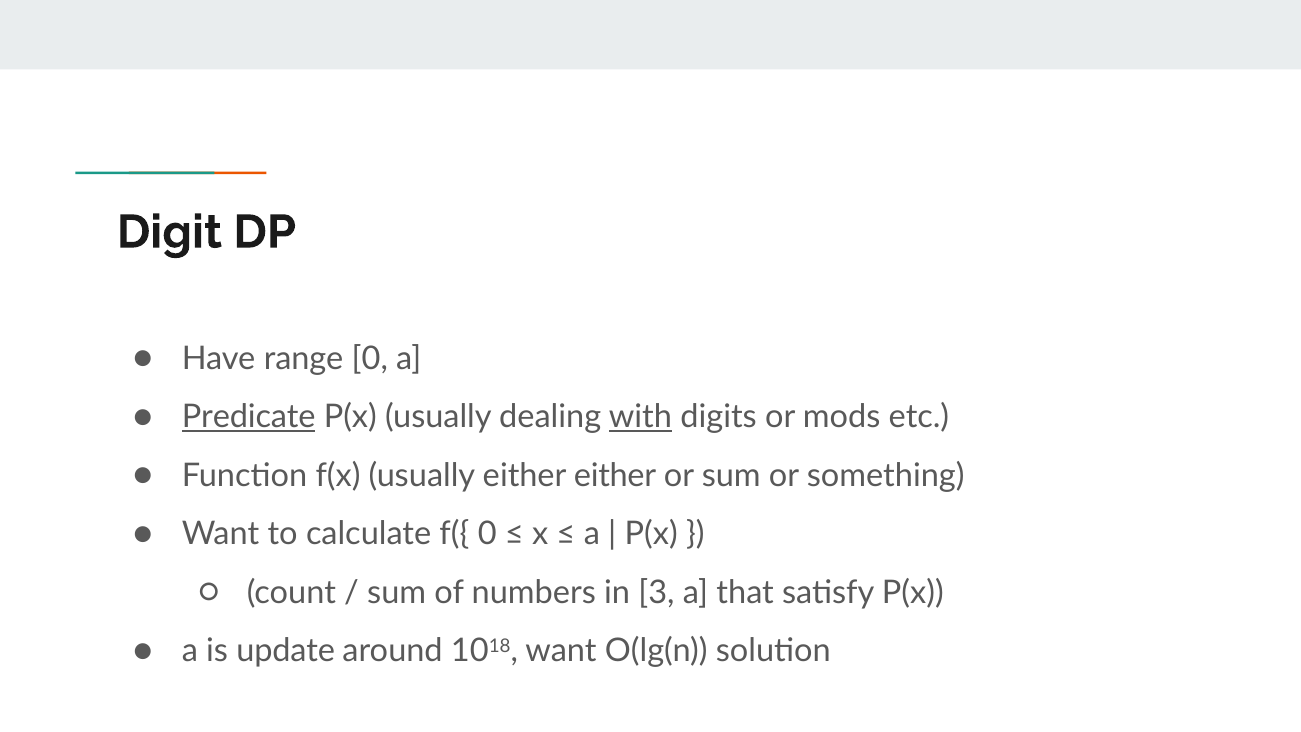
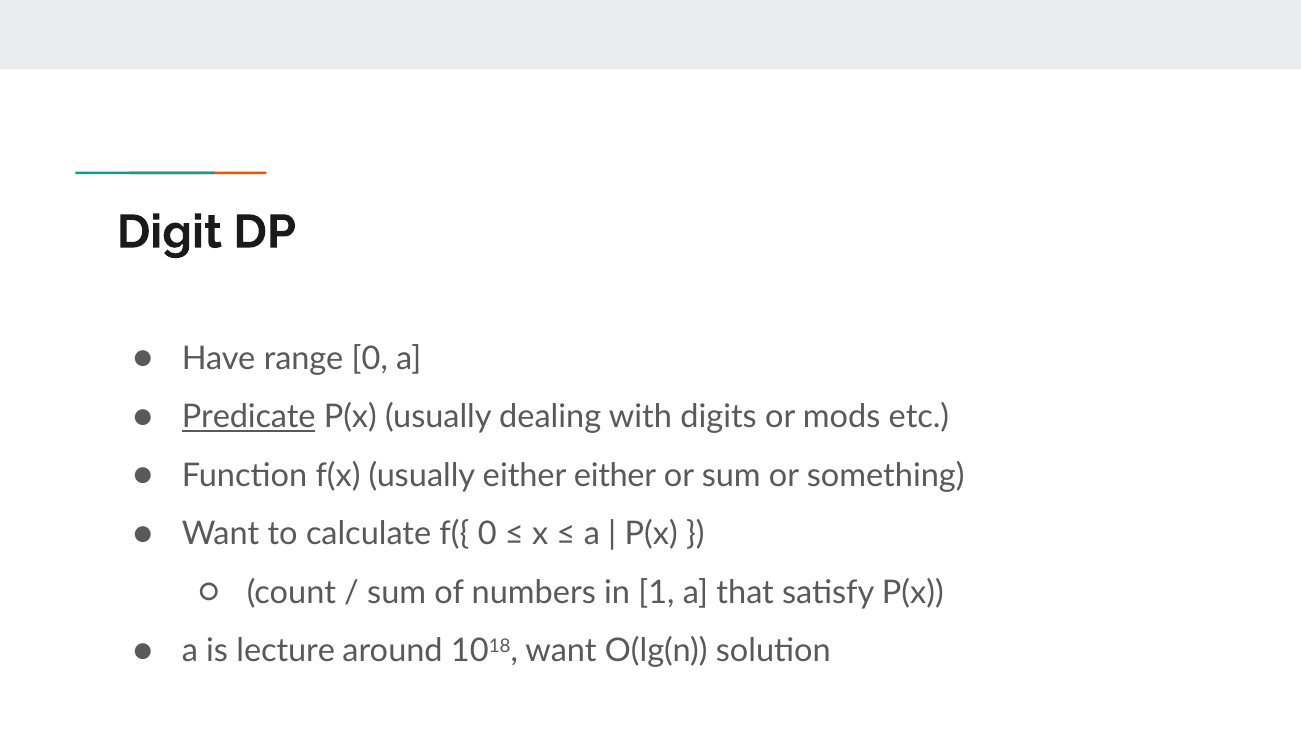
with underline: present -> none (640, 417)
3: 3 -> 1 (656, 592)
update: update -> lecture (286, 651)
